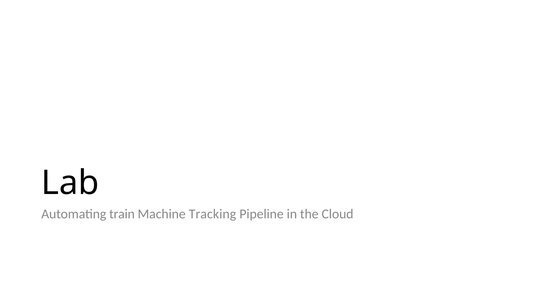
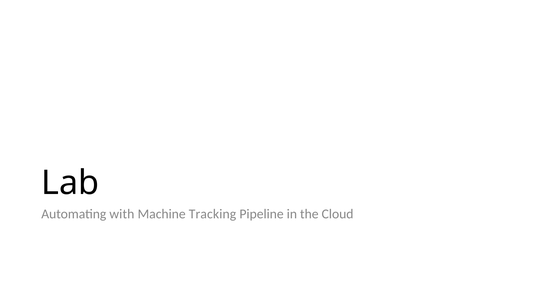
train: train -> with (122, 214)
